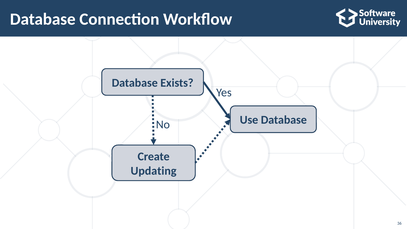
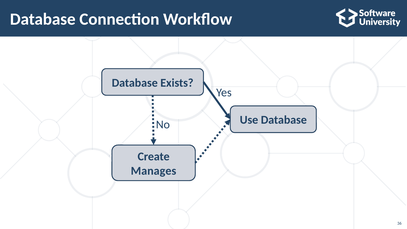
Updating: Updating -> Manages (154, 171)
